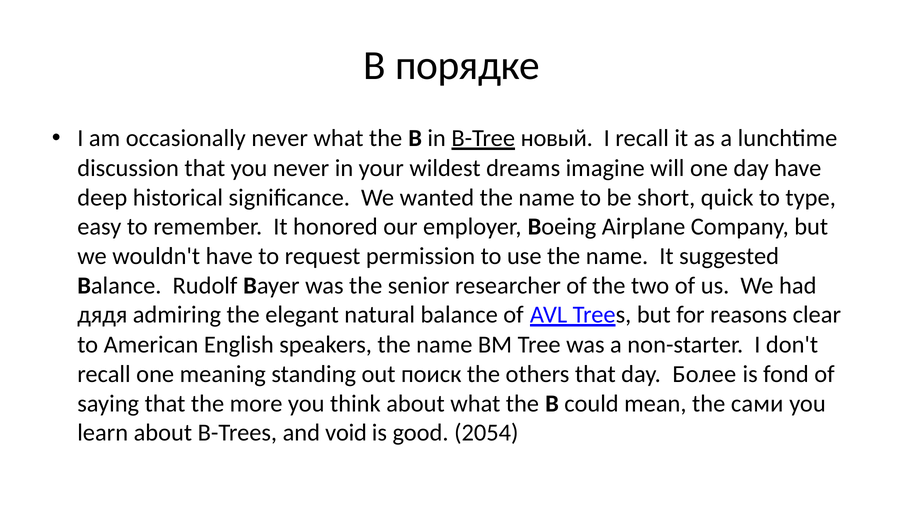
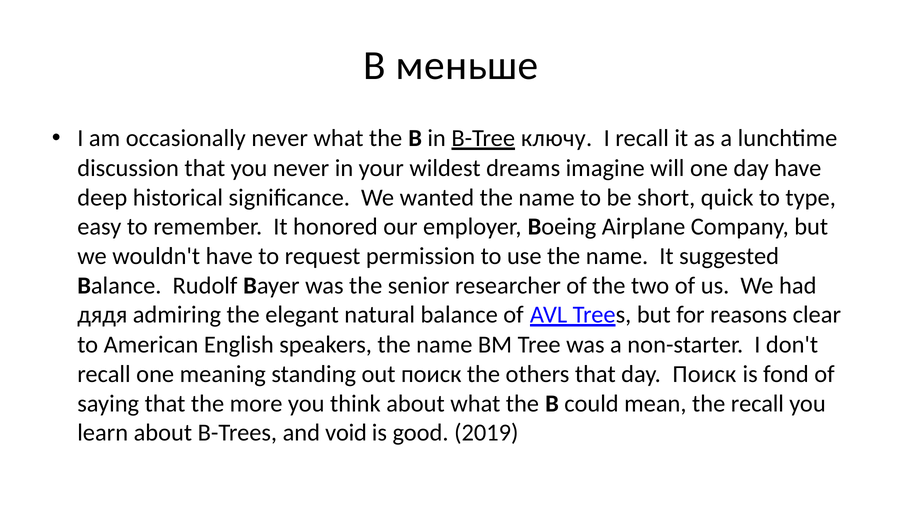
порядке: порядке -> меньше (467, 66)
новый: новый -> ключу (557, 138)
day Более: Более -> Поиск (704, 374)
the сами: сами -> recall (757, 403)
2054: 2054 -> 2019 (486, 433)
